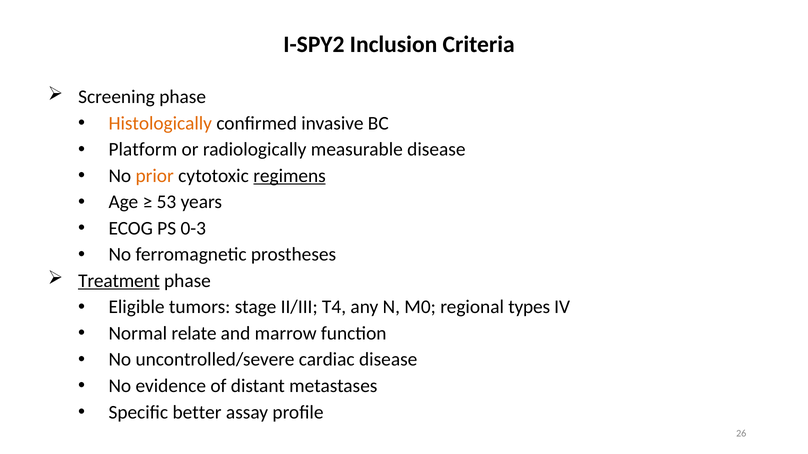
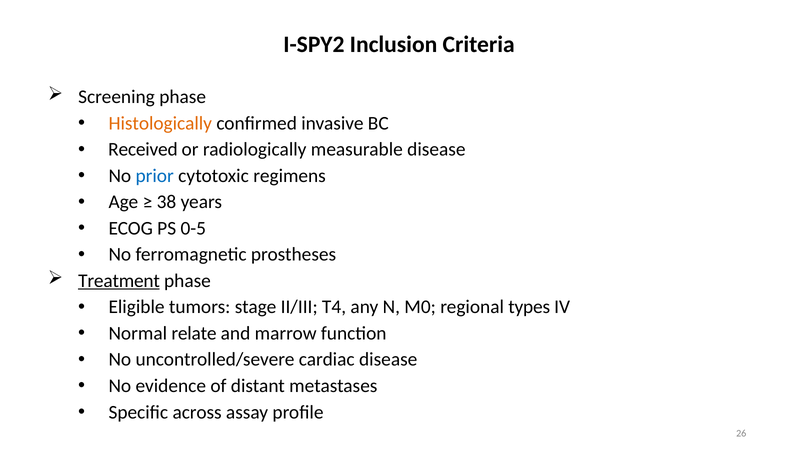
Platform: Platform -> Received (143, 150)
prior colour: orange -> blue (155, 176)
regimens underline: present -> none (290, 176)
53: 53 -> 38 (166, 202)
0-3: 0-3 -> 0-5 (193, 229)
better: better -> across (197, 413)
